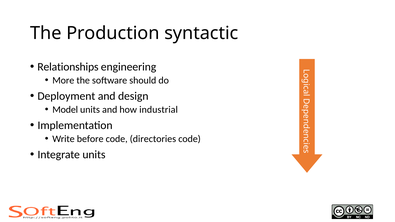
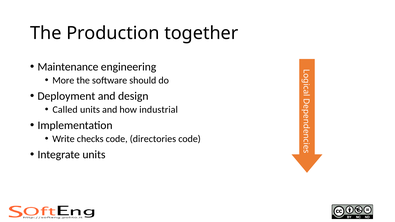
syntactic: syntactic -> together (201, 33)
Relationships: Relationships -> Maintenance (68, 67)
Model: Model -> Called (65, 110)
before: before -> checks (90, 139)
